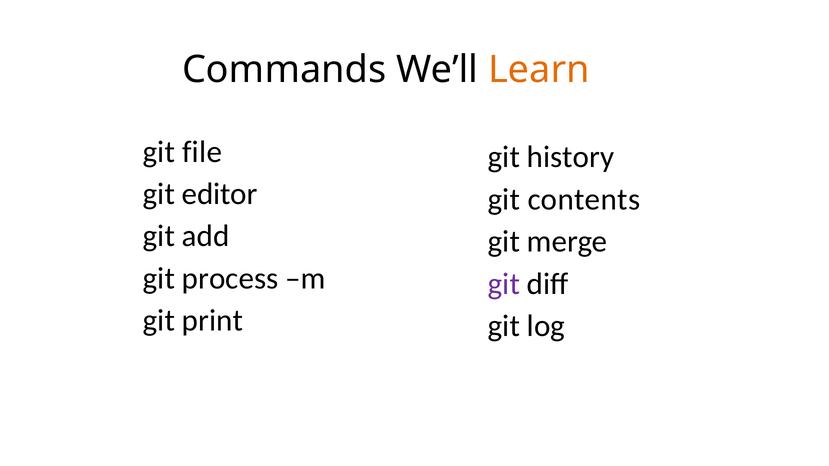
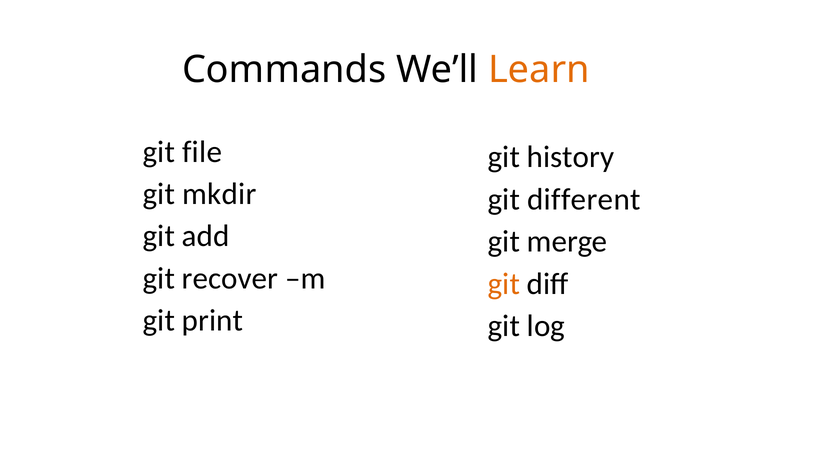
editor: editor -> mkdir (219, 194)
contents: contents -> different (584, 200)
process: process -> recover (230, 279)
git colour: purple -> orange (504, 284)
